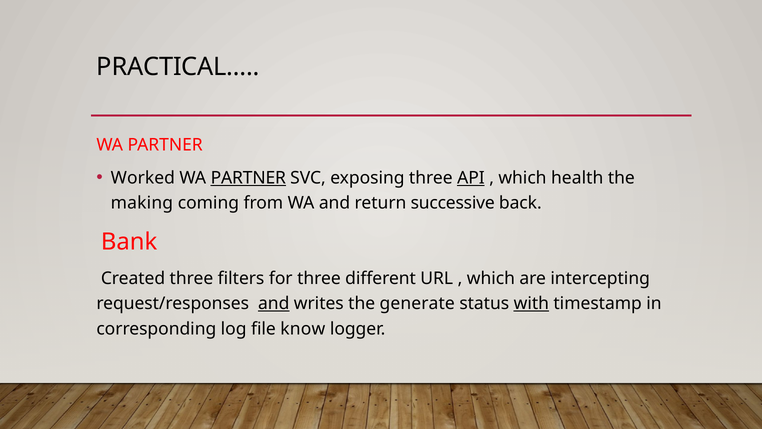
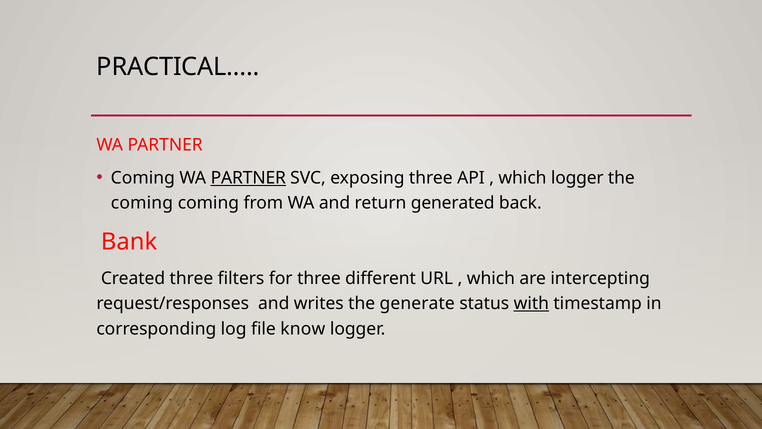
Worked: Worked -> Coming (143, 178)
API underline: present -> none (471, 178)
which health: health -> logger (577, 178)
making: making -> coming (142, 203)
successive: successive -> generated (453, 203)
and underline: present -> none (274, 303)
